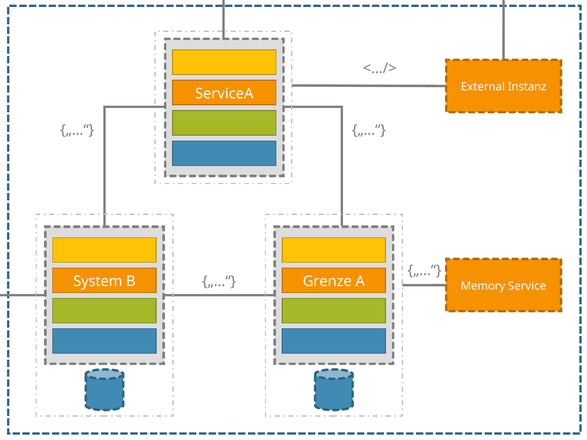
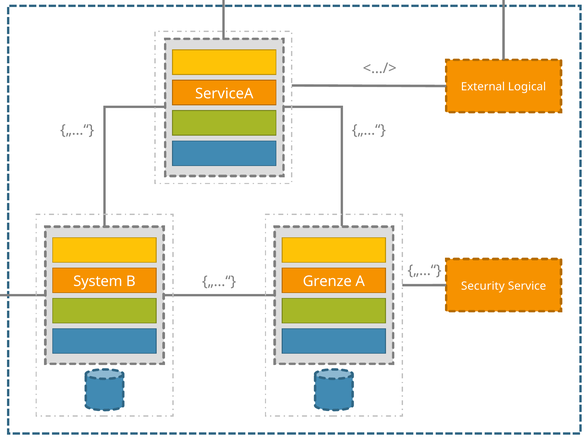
Instanz: Instanz -> Logical (527, 87)
Memory: Memory -> Security (483, 286)
